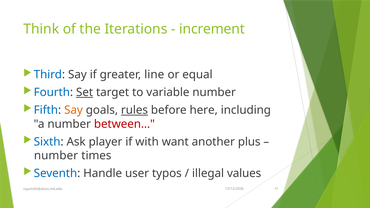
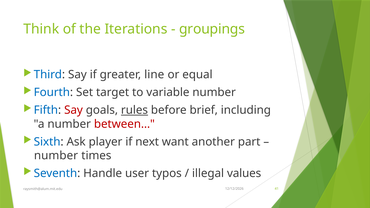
increment: increment -> groupings (212, 29)
Set underline: present -> none (85, 92)
Say colour: orange -> red (73, 110)
here: here -> brief (204, 110)
with: with -> next (147, 142)
plus: plus -> part (249, 142)
